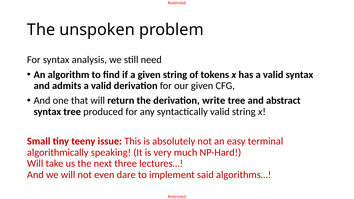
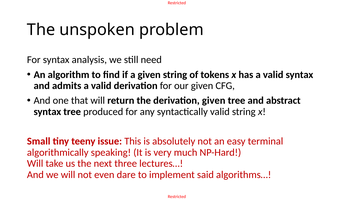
derivation write: write -> given (214, 101)
